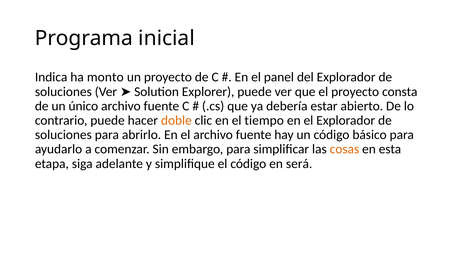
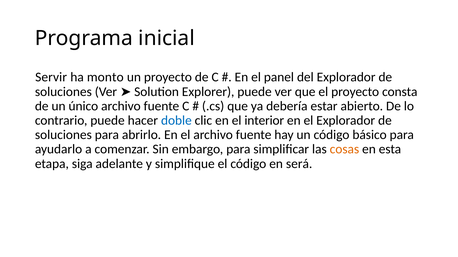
Indica: Indica -> Servir (51, 77)
doble colour: orange -> blue (176, 121)
tiempo: tiempo -> interior (264, 121)
